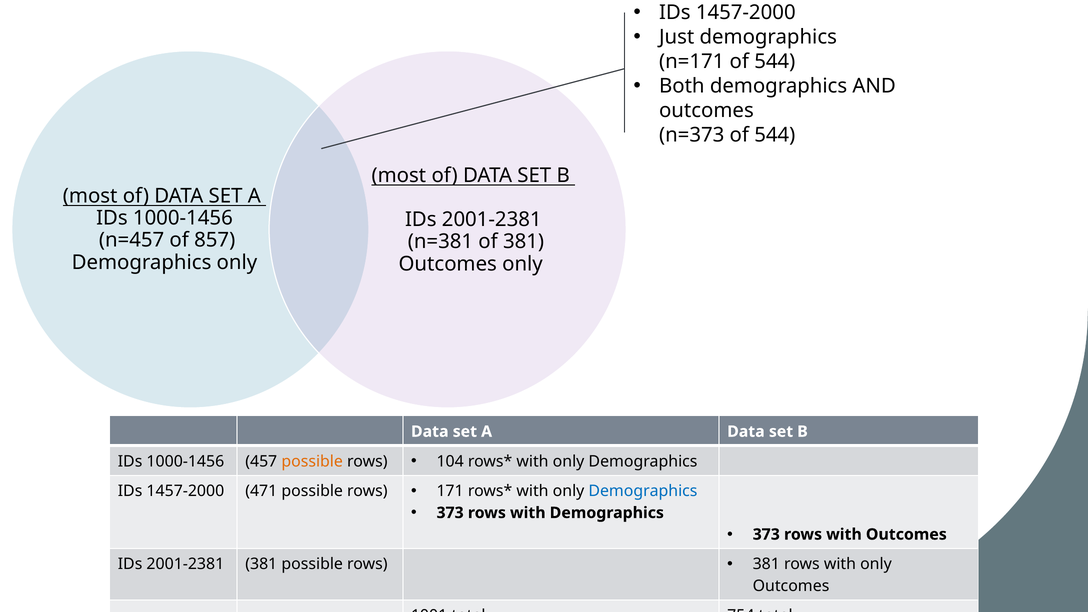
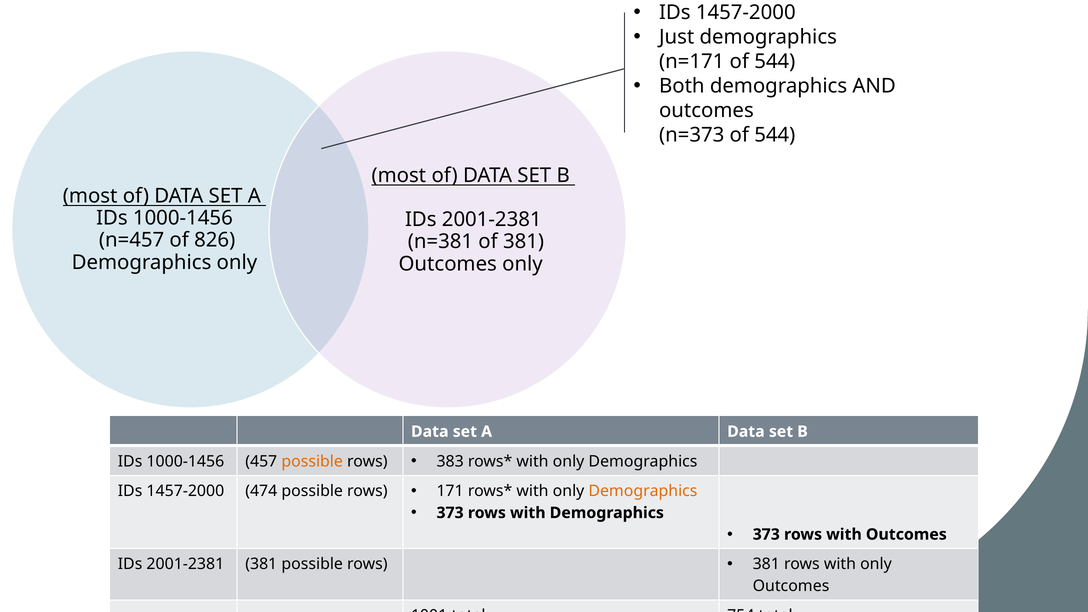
857: 857 -> 826 (215, 240)
104: 104 -> 383 (450, 461)
471: 471 -> 474 (261, 491)
Demographics colour: blue -> orange (643, 491)
